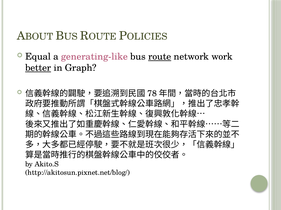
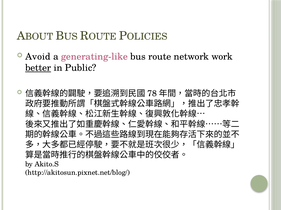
Equal: Equal -> Avoid (38, 57)
route underline: present -> none (160, 57)
Graph: Graph -> Public (81, 68)
